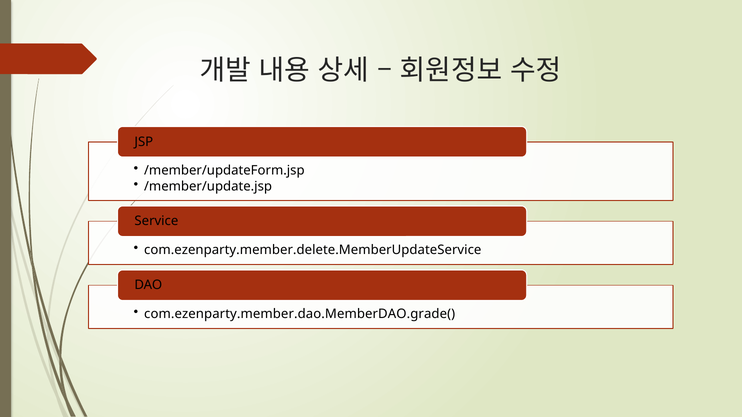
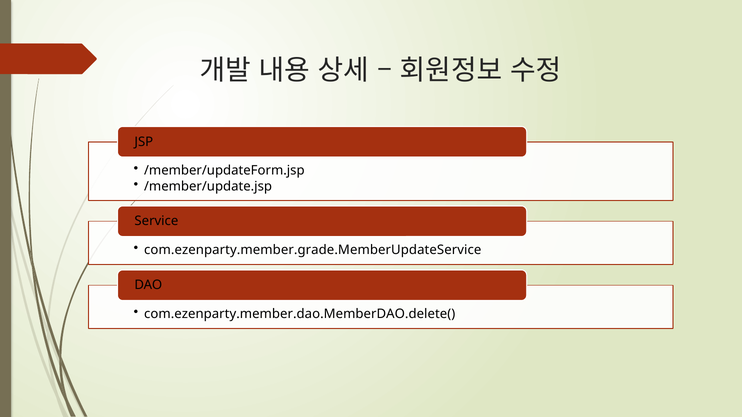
com.ezenparty.member.delete.MemberUpdateService: com.ezenparty.member.delete.MemberUpdateService -> com.ezenparty.member.grade.MemberUpdateService (313, 250)
com.ezenparty.member.dao.MemberDAO.grade(: com.ezenparty.member.dao.MemberDAO.grade( -> com.ezenparty.member.dao.MemberDAO.delete( (300, 314)
